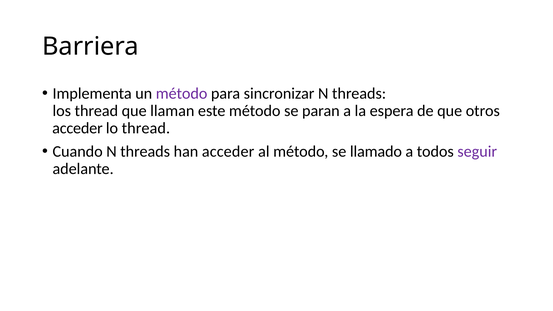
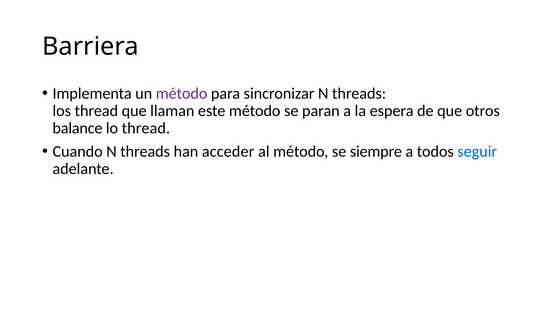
acceder: acceder -> balance (77, 128)
llamado: llamado -> siempre (376, 152)
seguir colour: purple -> blue (477, 152)
